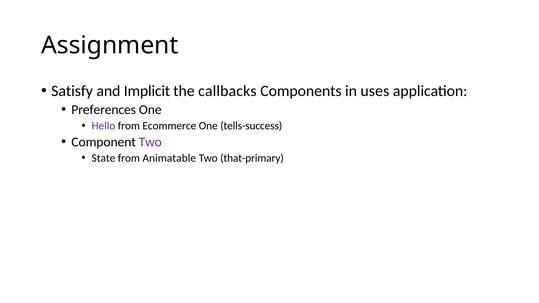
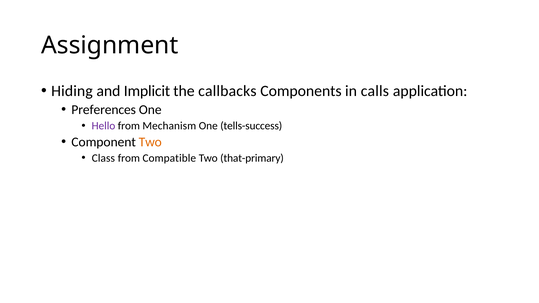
Satisfy: Satisfy -> Hiding (72, 91)
uses: uses -> calls (375, 91)
Ecommerce: Ecommerce -> Mechanism (169, 126)
Two colour: purple -> orange (150, 142)
State: State -> Class (103, 158)
Animatable: Animatable -> Compatible (169, 158)
